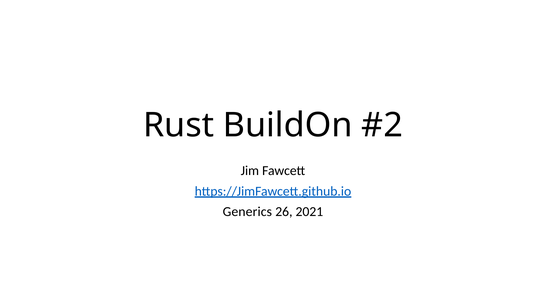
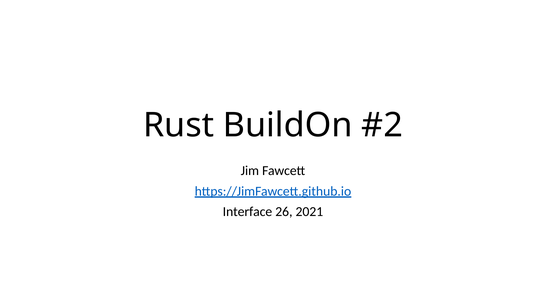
Generics: Generics -> Interface (247, 212)
